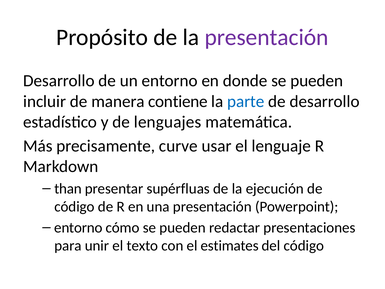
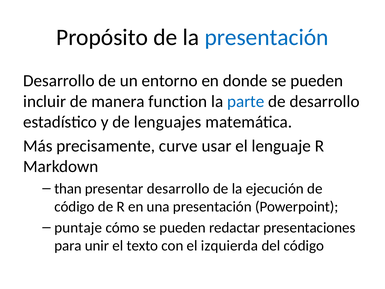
presentación colour: purple -> blue (267, 37)
contiene: contiene -> function (178, 101)
presentar supérfluas: supérfluas -> desarrollo (178, 188)
entorno: entorno -> puntaje (78, 227)
estimates: estimates -> izquierda (230, 245)
